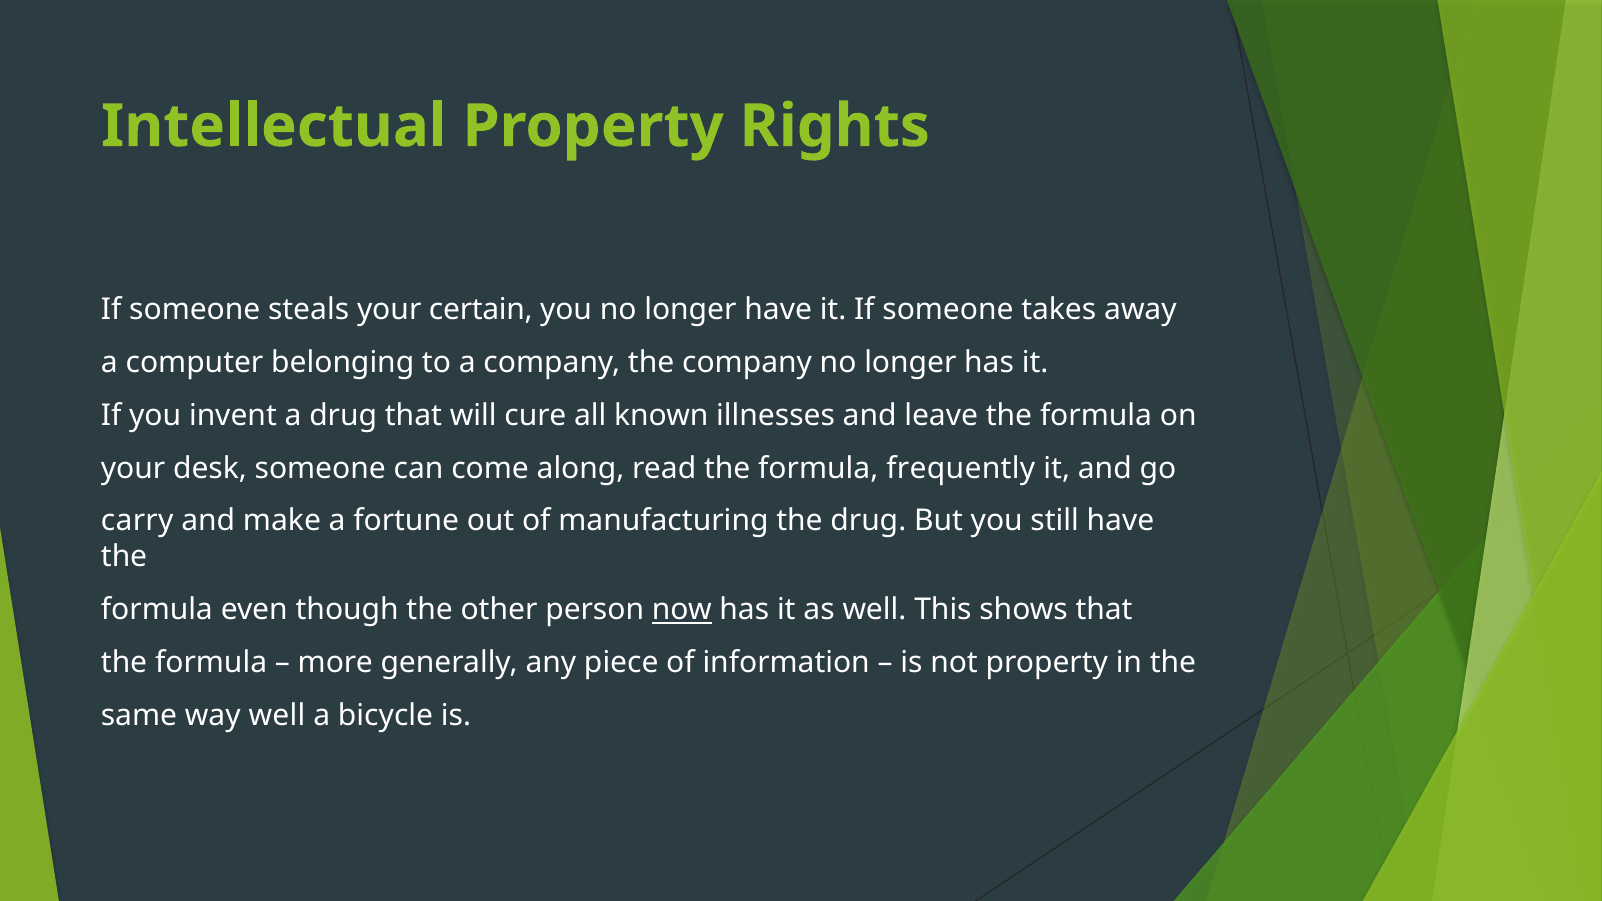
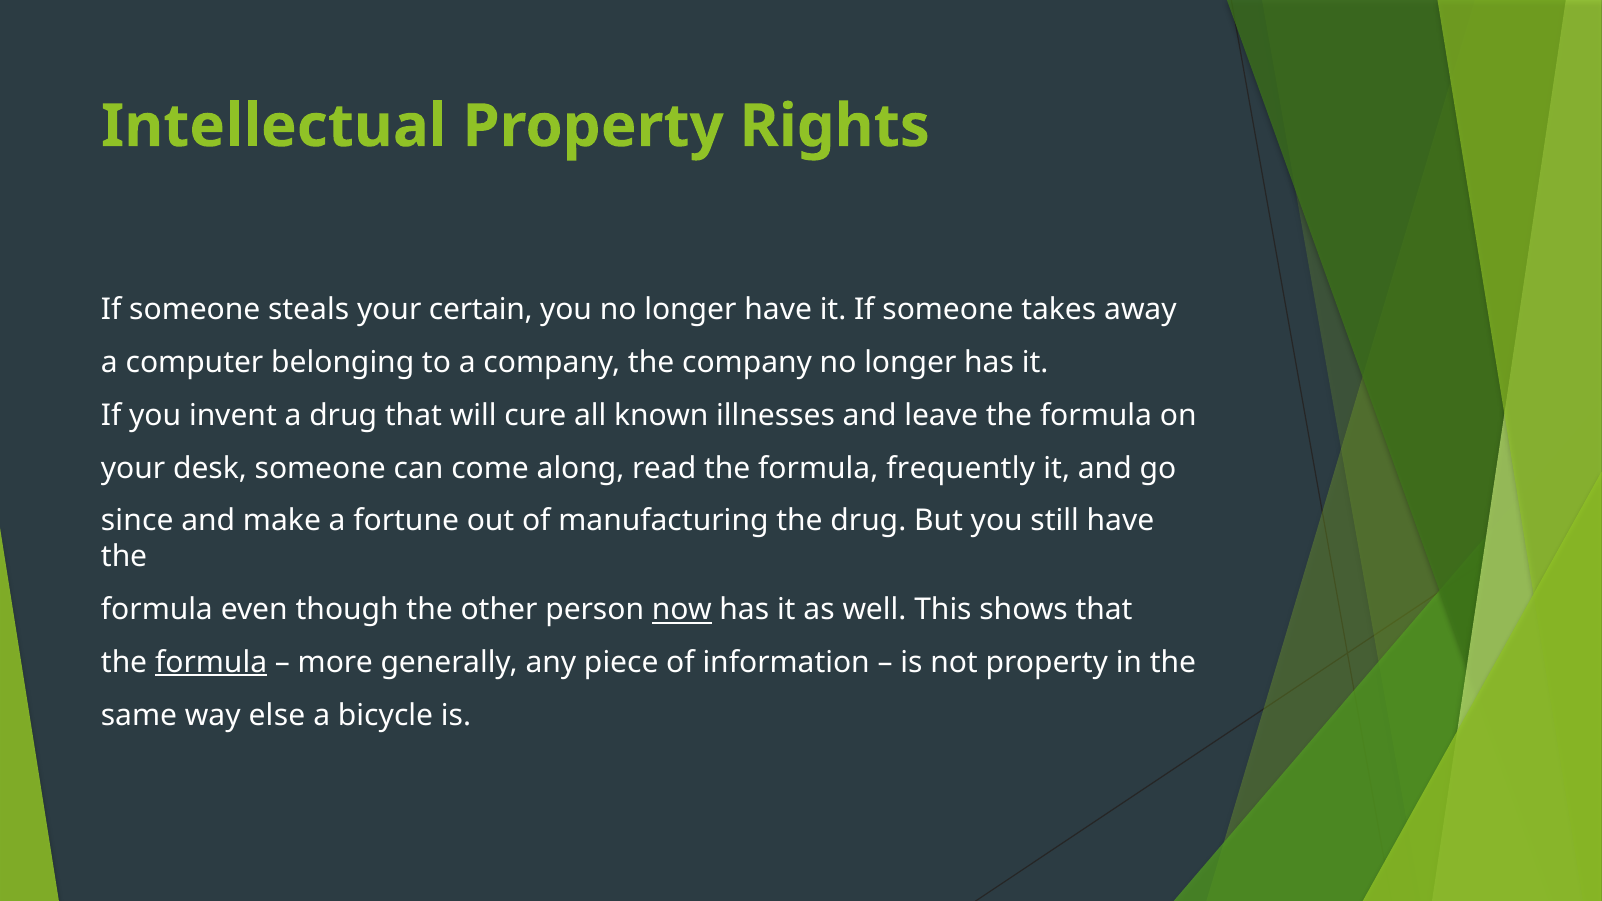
carry: carry -> since (137, 521)
formula underline: none -> present (211, 663)
way well: well -> else (277, 715)
